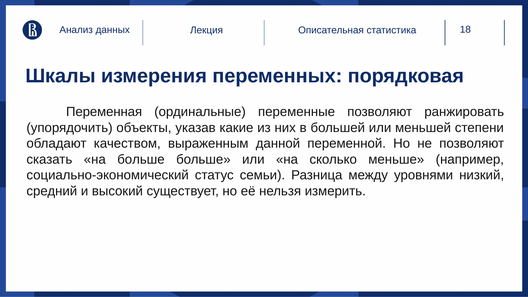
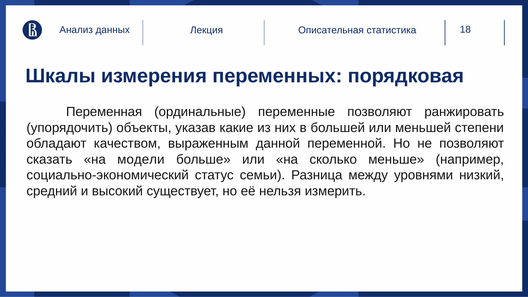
на больше: больше -> модели (141, 159)
